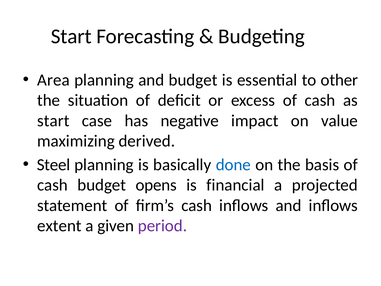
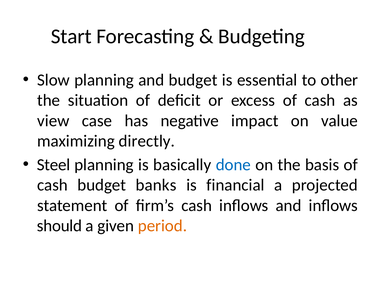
Area: Area -> Slow (53, 80)
start: start -> view (53, 121)
derived: derived -> directly (147, 141)
opens: opens -> banks (156, 185)
extent: extent -> should (59, 226)
period colour: purple -> orange (162, 226)
